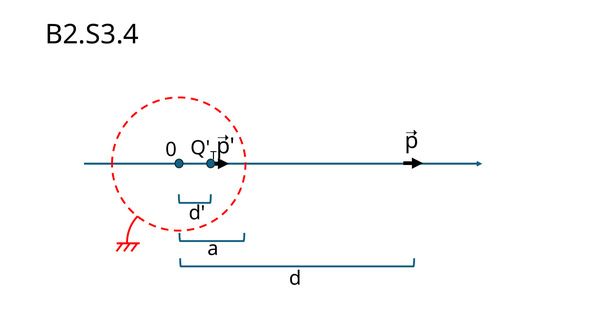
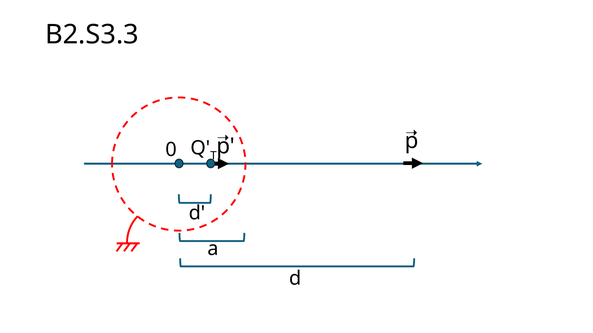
B2.S3.4: B2.S3.4 -> B2.S3.3 (92, 34)
